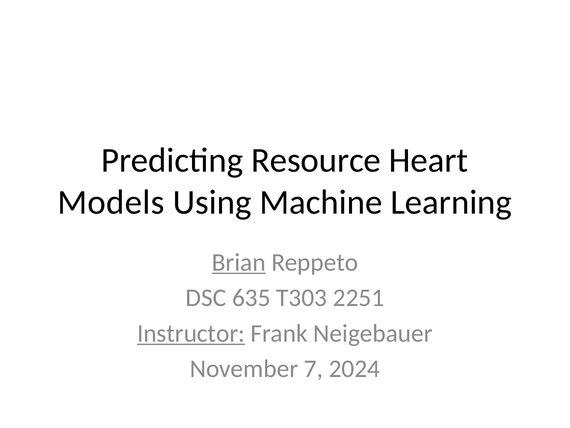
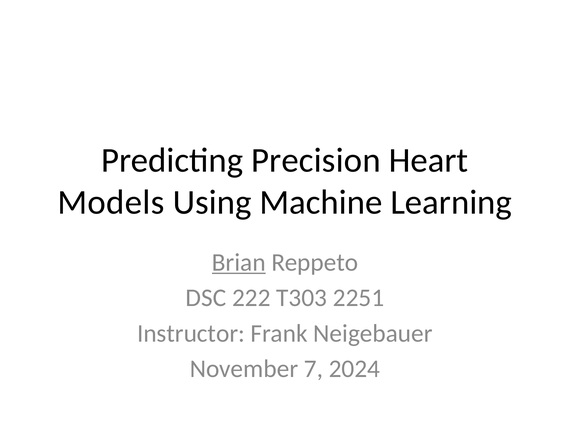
Resource: Resource -> Precision (316, 160)
635: 635 -> 222 (251, 298)
Instructor underline: present -> none (191, 333)
